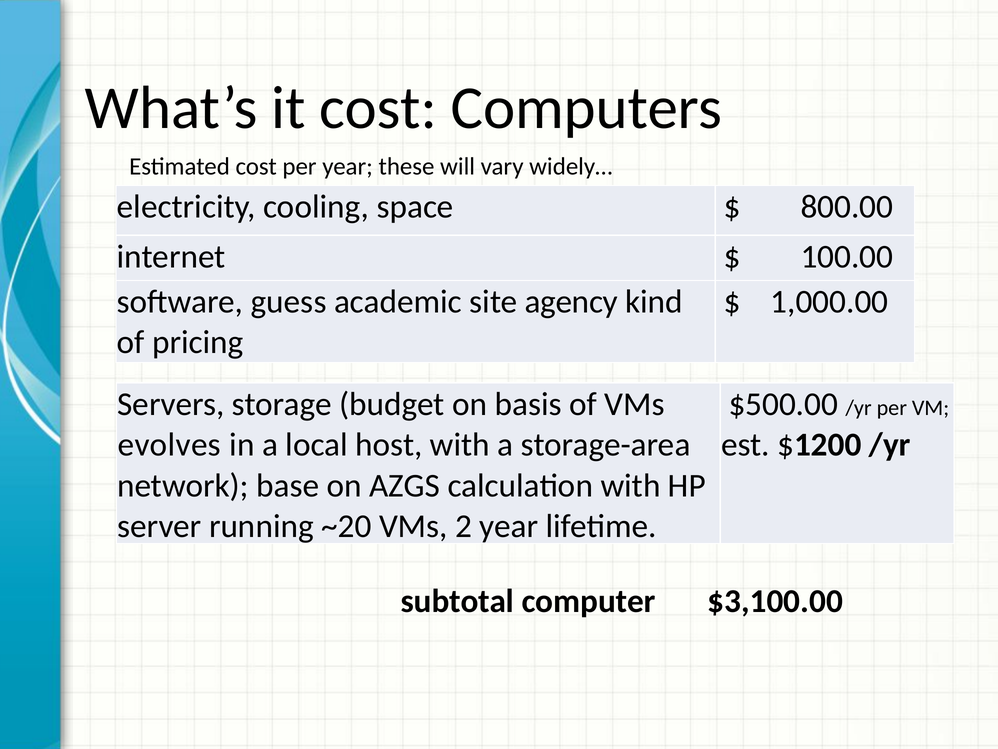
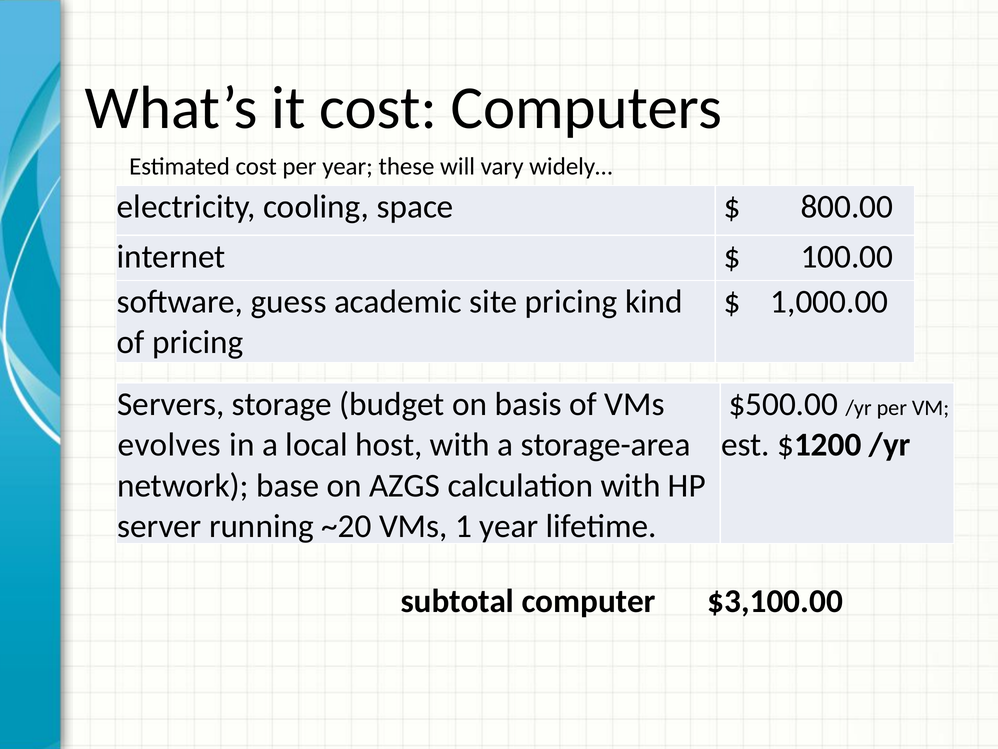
site agency: agency -> pricing (571, 302)
2: 2 -> 1 (463, 526)
